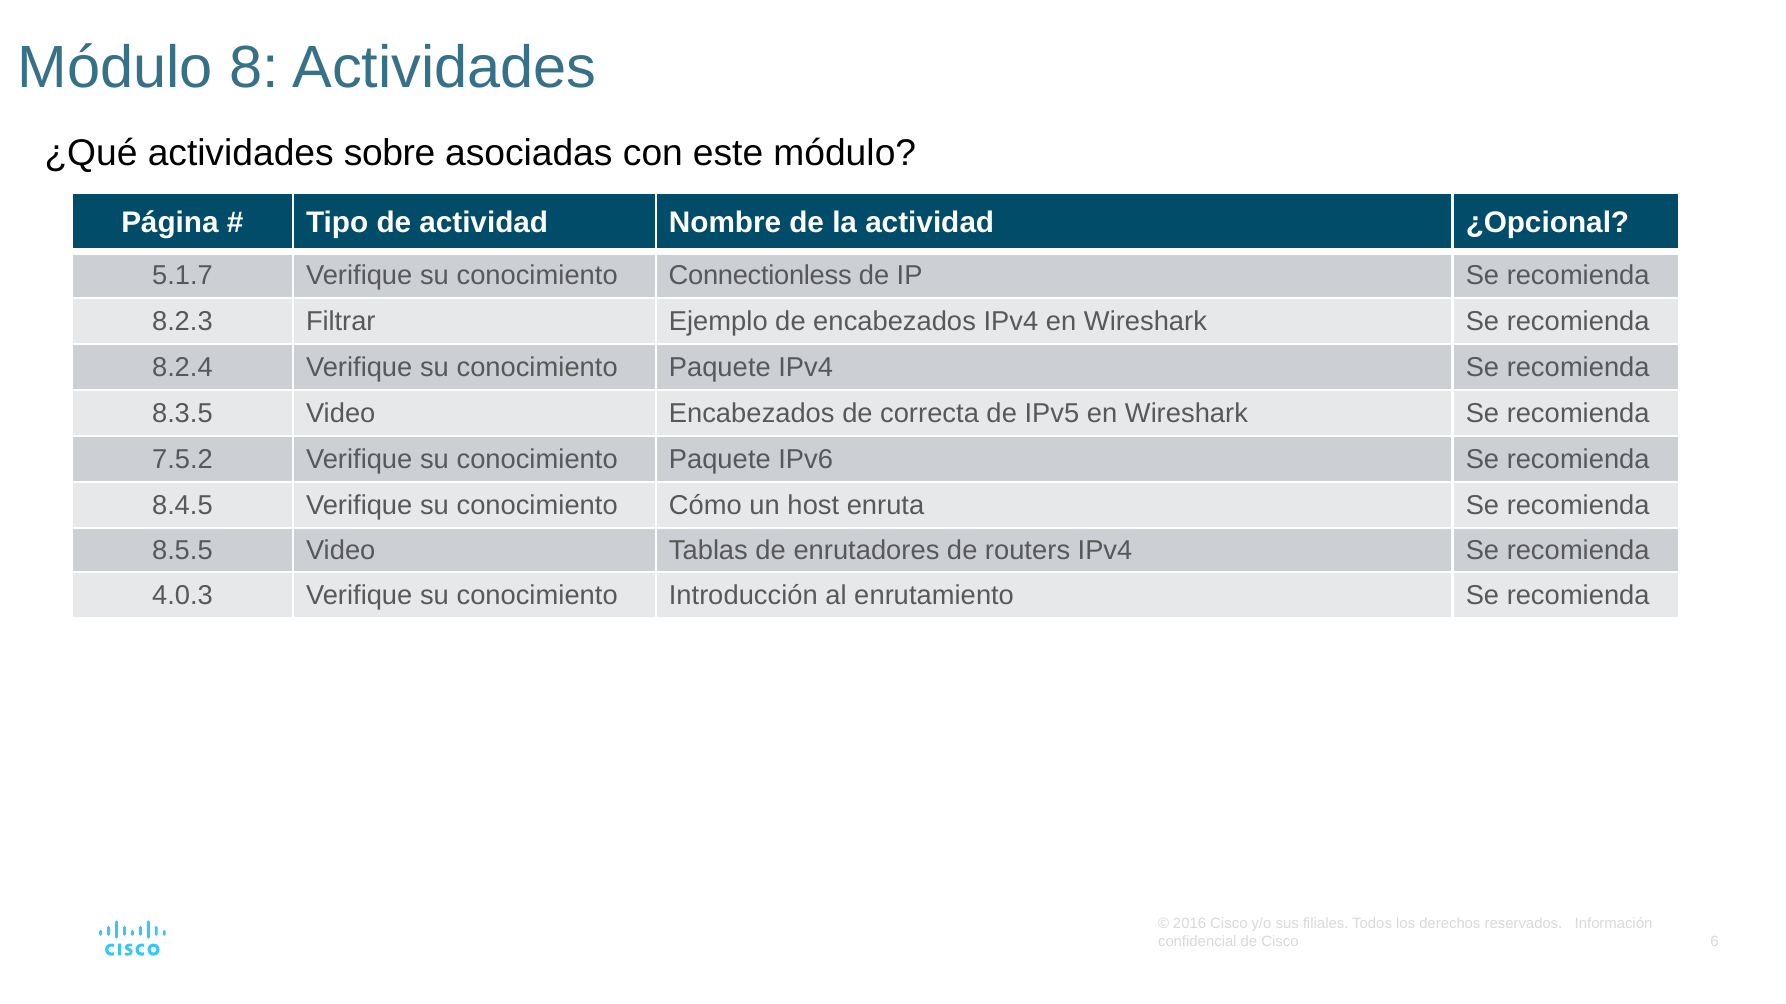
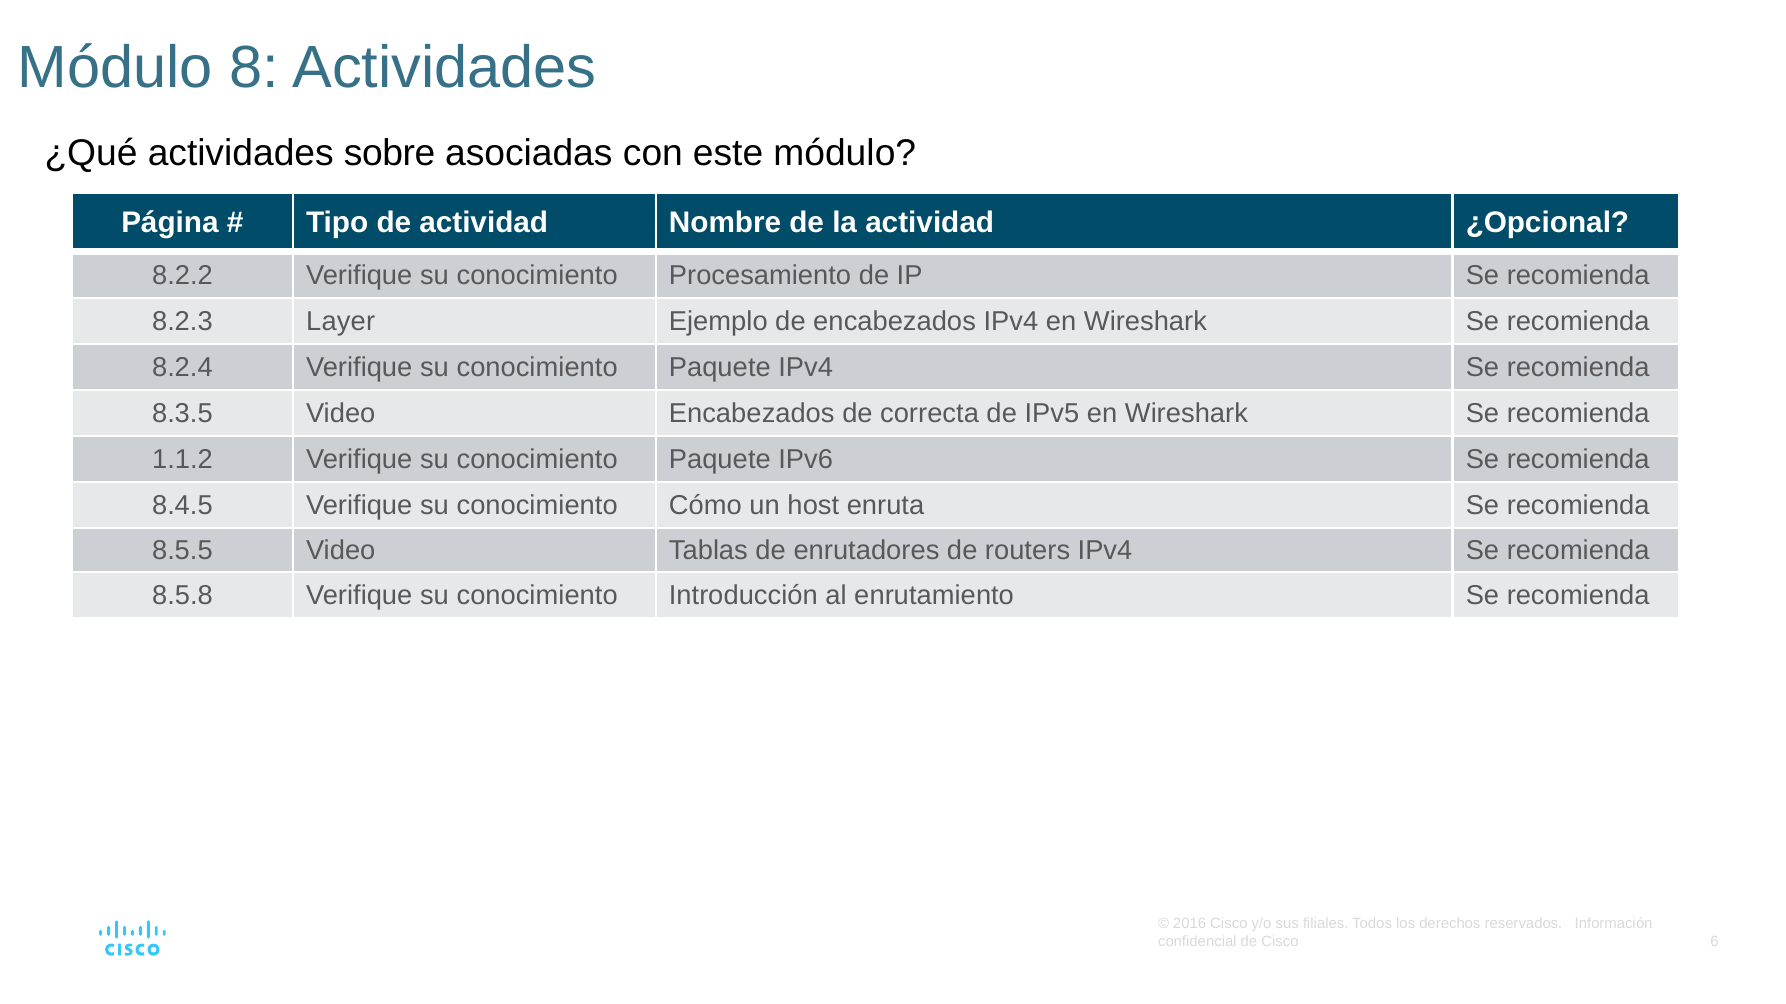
5.1.7: 5.1.7 -> 8.2.2 (182, 275)
Connectionless: Connectionless -> Procesamiento (760, 275)
Filtrar: Filtrar -> Layer (341, 322)
7.5.2: 7.5.2 -> 1.1.2 (182, 460)
4.0.3: 4.0.3 -> 8.5.8 (182, 596)
